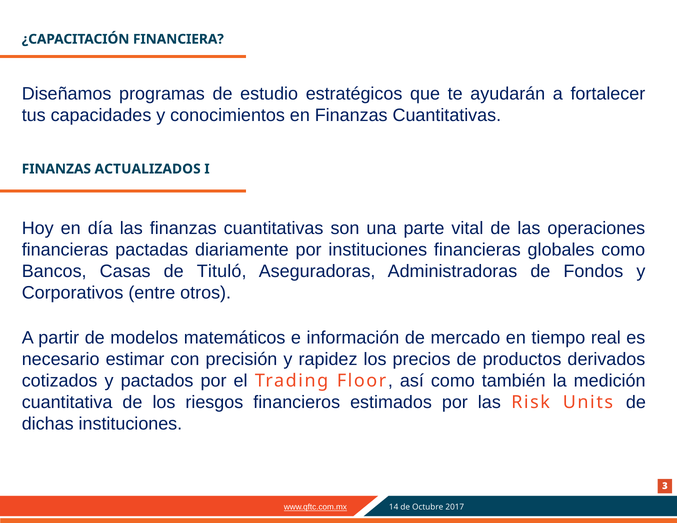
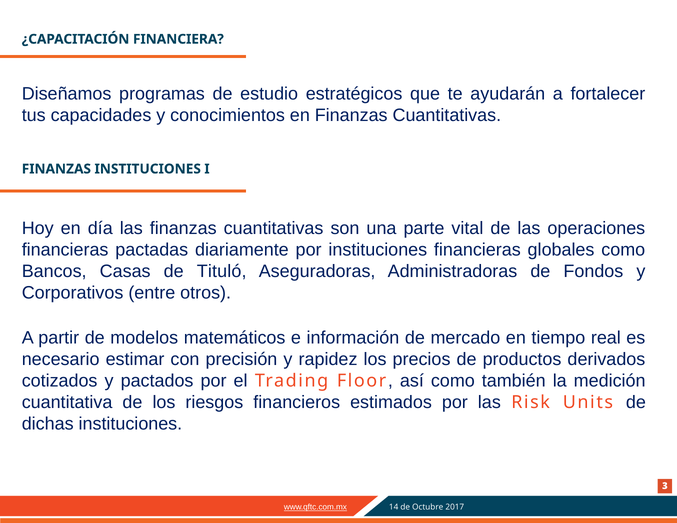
FINANZAS ACTUALIZADOS: ACTUALIZADOS -> INSTITUCIONES (148, 169)
